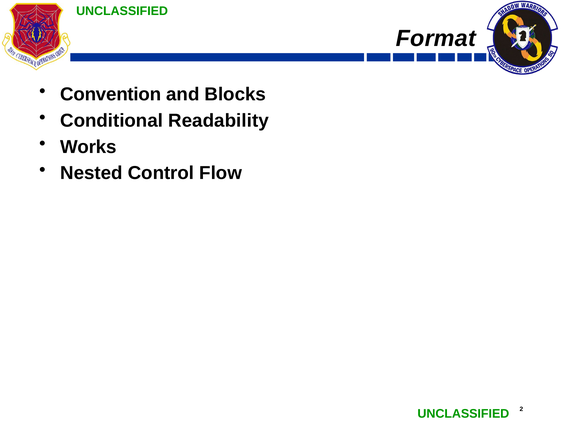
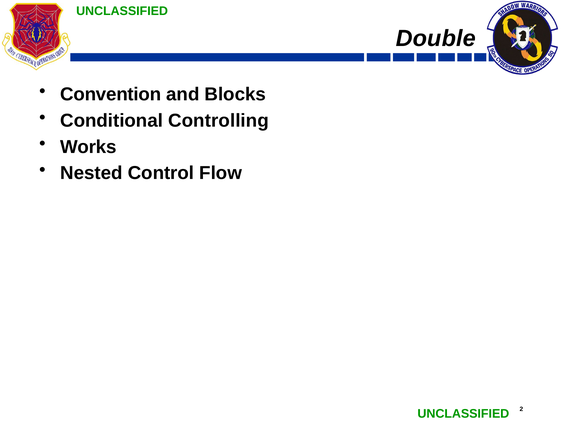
Format: Format -> Double (436, 39)
Readability: Readability -> Controlling (219, 121)
